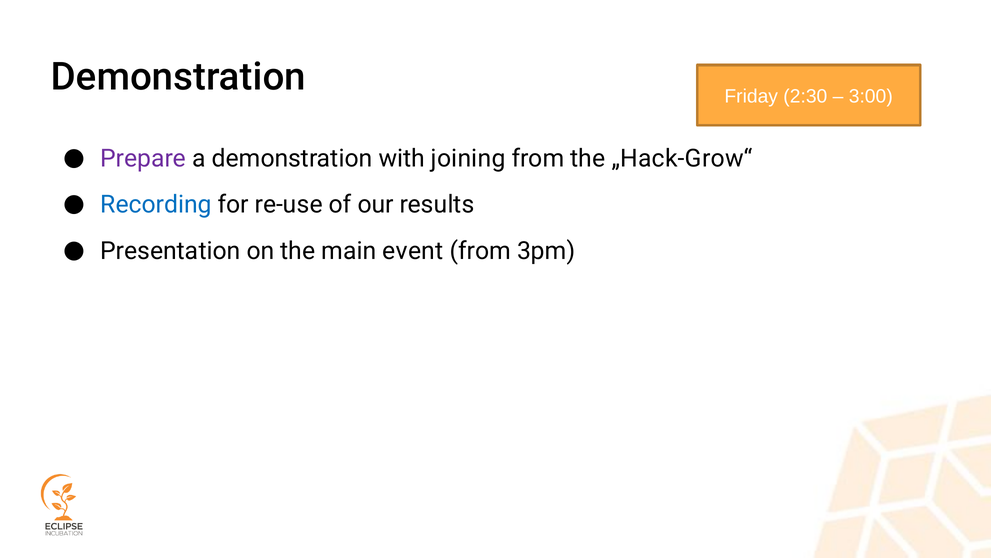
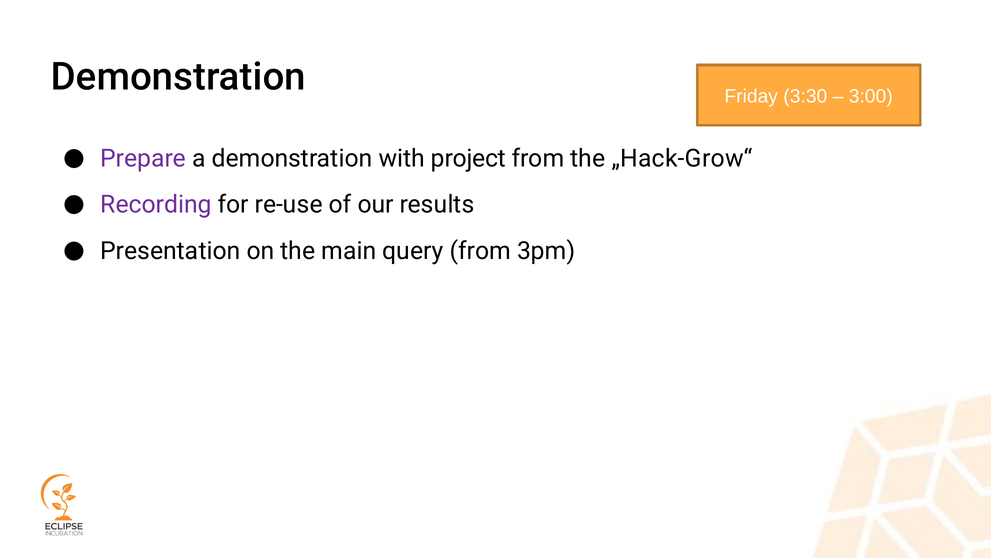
2:30: 2:30 -> 3:30 (805, 96)
joining: joining -> project (468, 158)
Recording colour: blue -> purple (156, 204)
event: event -> query (413, 251)
